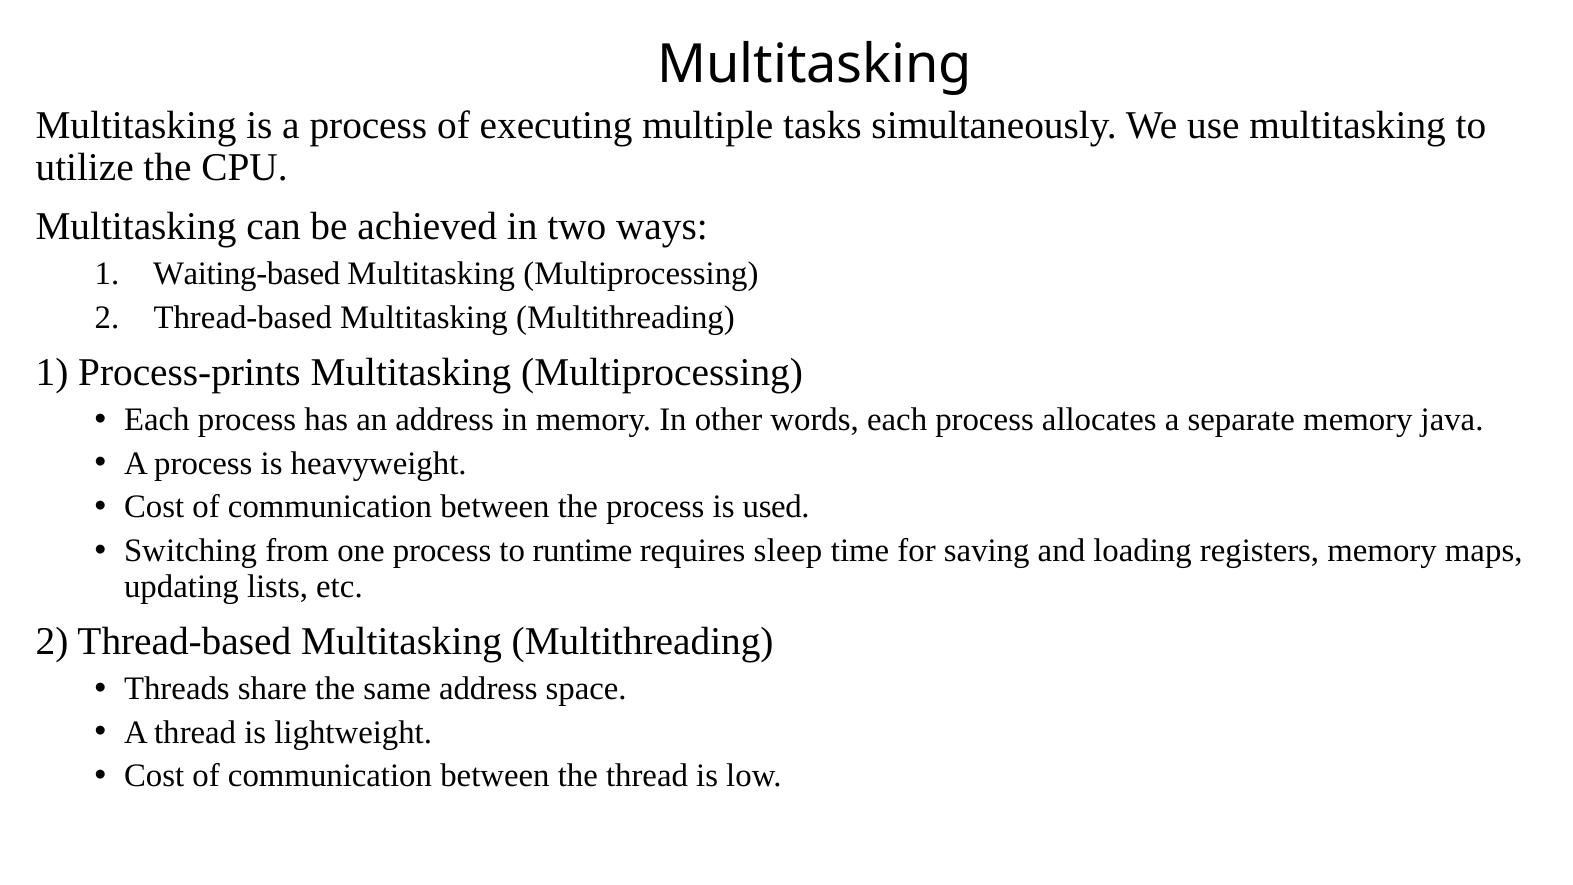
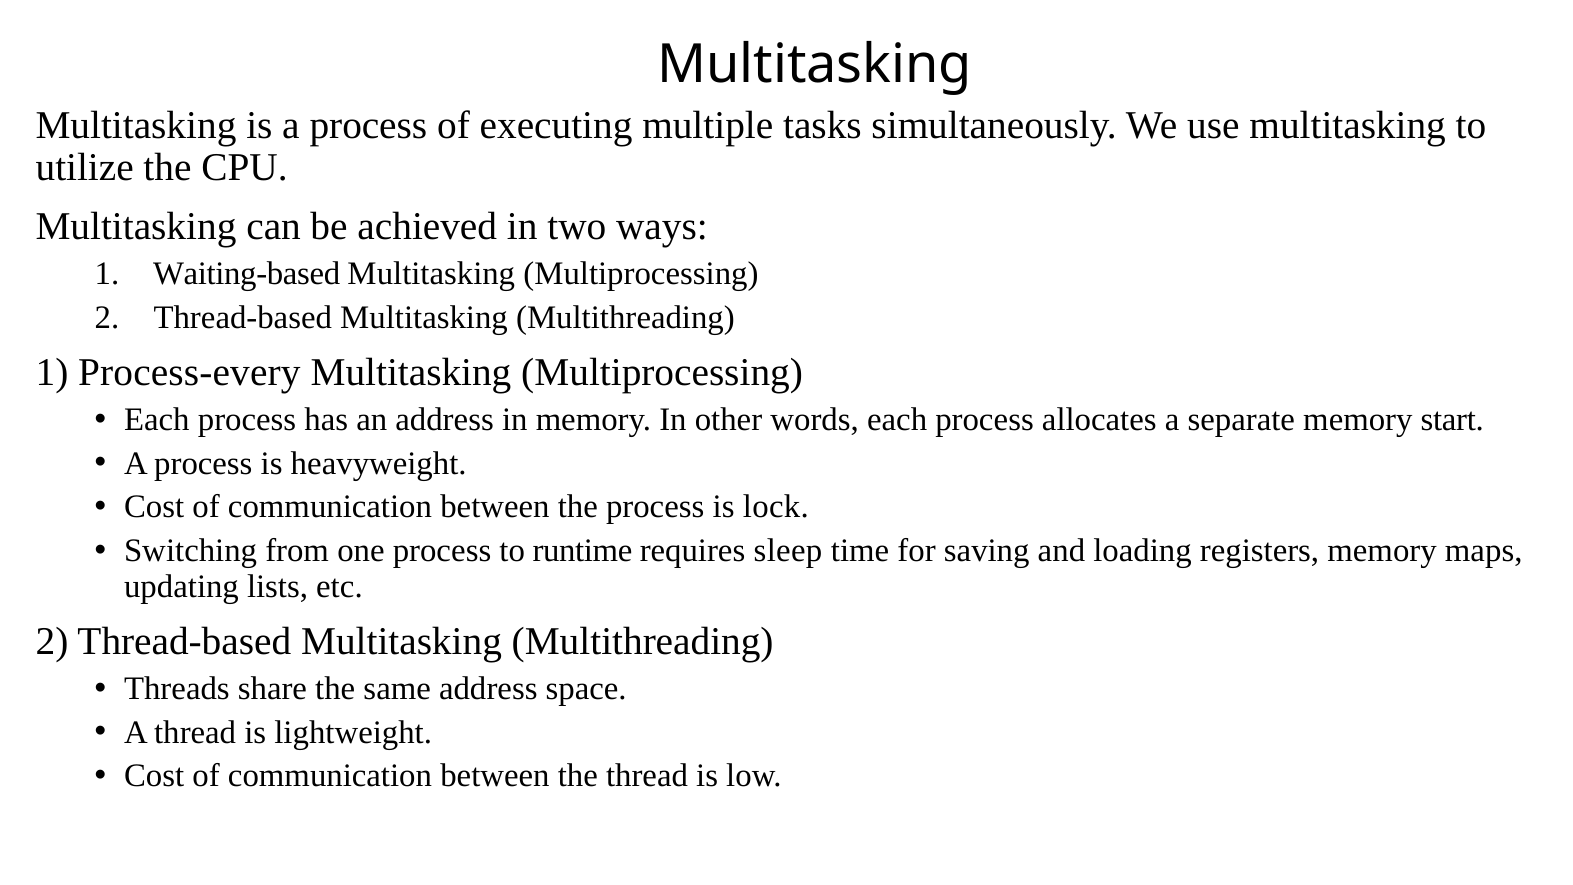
Process-prints: Process-prints -> Process-every (189, 373)
java: java -> start (1452, 420)
used: used -> lock (776, 507)
